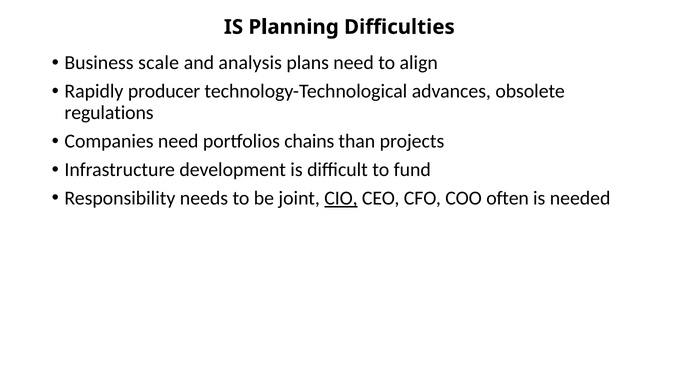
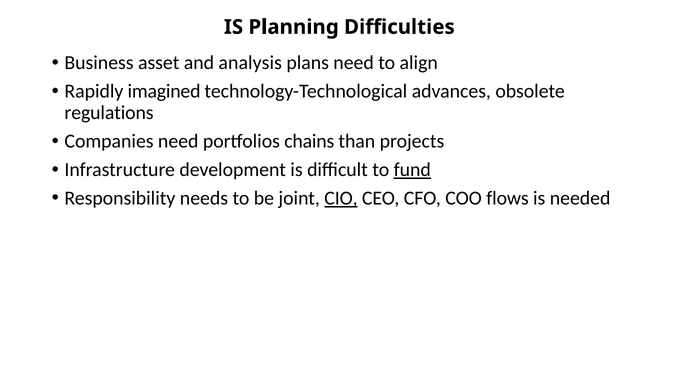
scale: scale -> asset (159, 63)
producer: producer -> imagined (164, 91)
fund underline: none -> present (412, 170)
often: often -> flows (508, 198)
